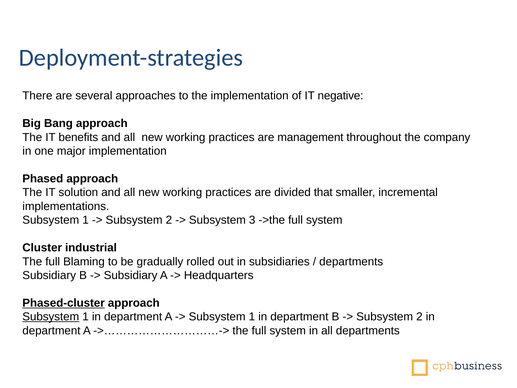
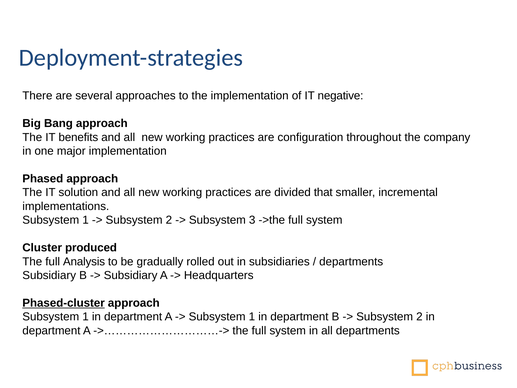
management: management -> configuration (310, 137)
industrial: industrial -> produced (91, 248)
Blaming: Blaming -> Analysis (84, 261)
Subsystem underline: present -> none (51, 317)
